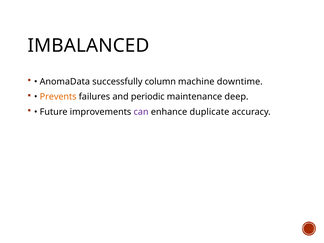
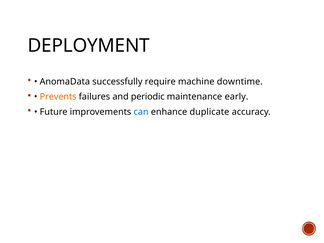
IMBALANCED: IMBALANCED -> DEPLOYMENT (89, 46)
column: column -> require (160, 82)
deep: deep -> early (236, 97)
can colour: purple -> blue (141, 112)
